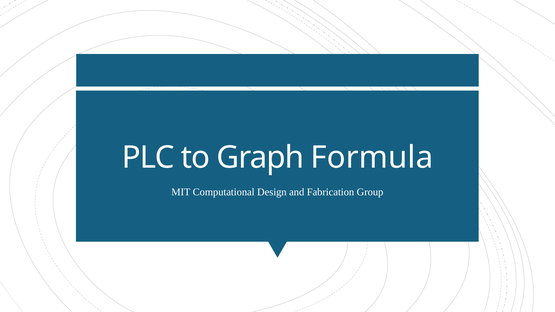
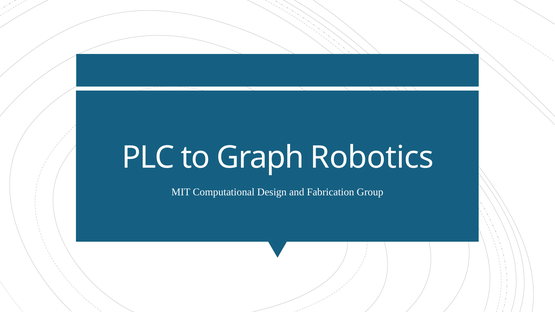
Formula: Formula -> Robotics (372, 158)
